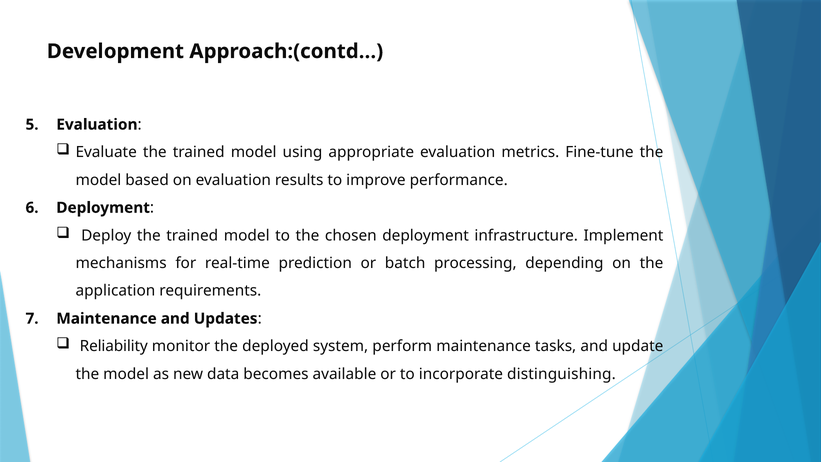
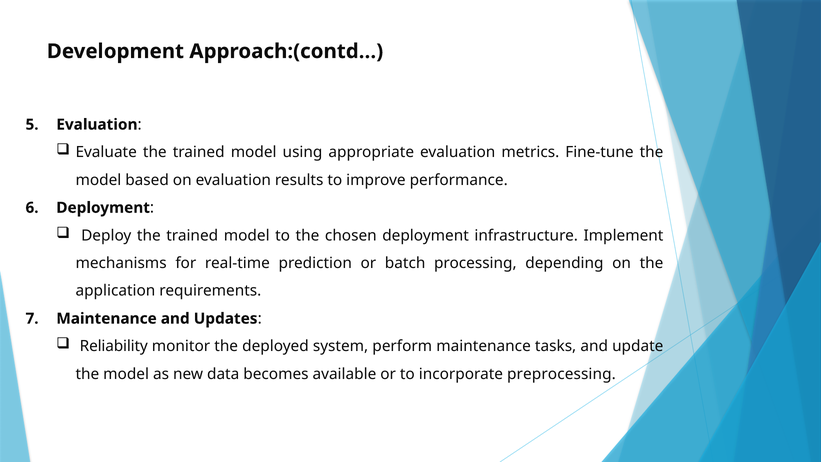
distinguishing: distinguishing -> preprocessing (561, 374)
